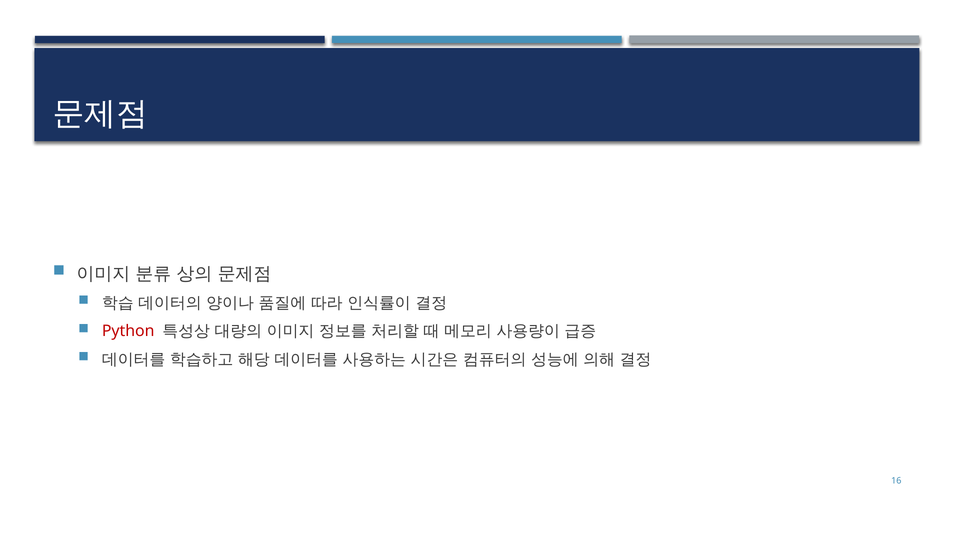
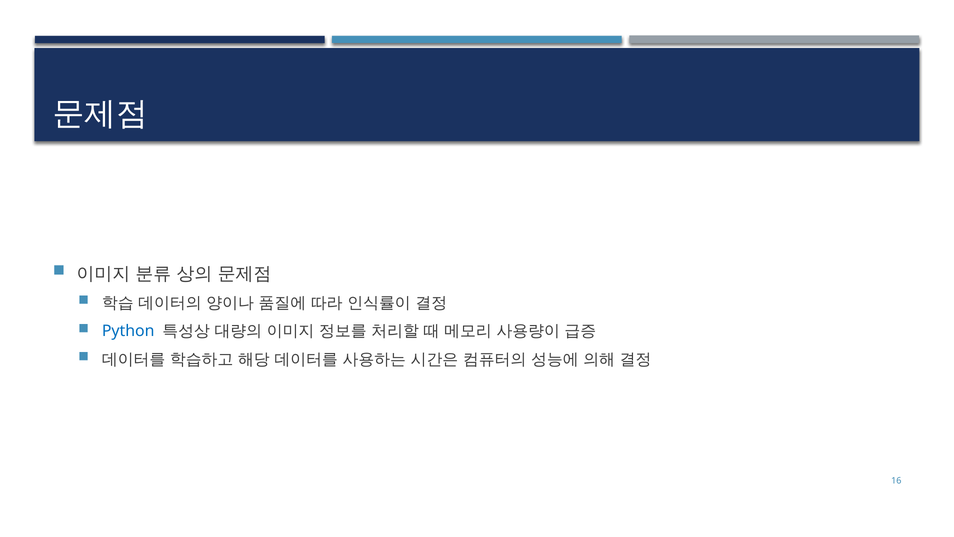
Python colour: red -> blue (128, 331)
